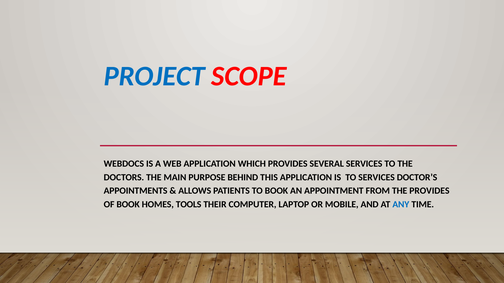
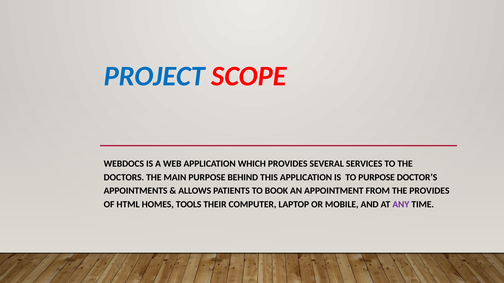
TO SERVICES: SERVICES -> PURPOSE (377, 178)
OF BOOK: BOOK -> HTML (128, 205)
ANY colour: blue -> purple (401, 205)
